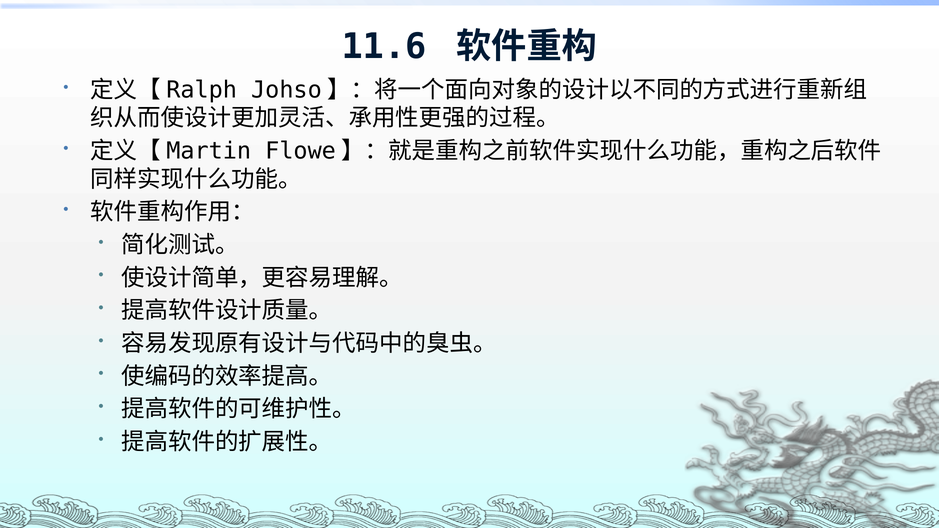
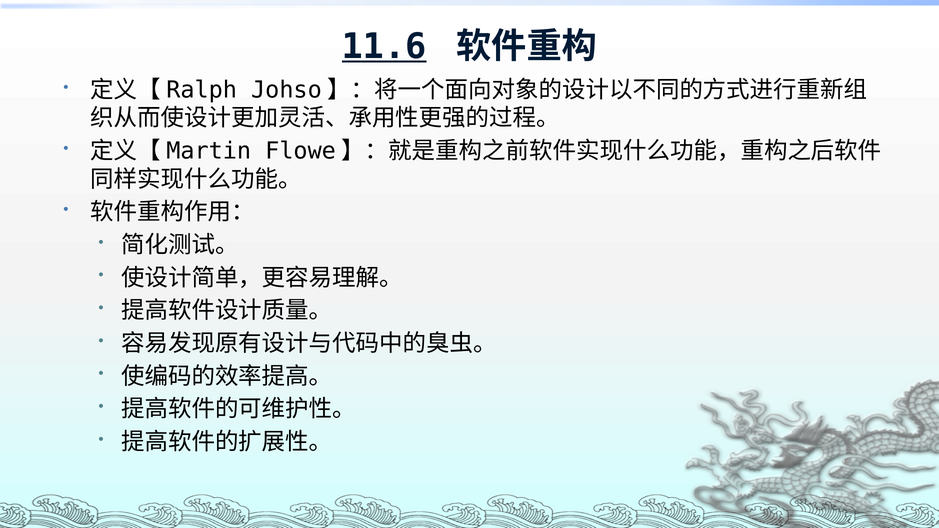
11.6 underline: none -> present (384, 46)
